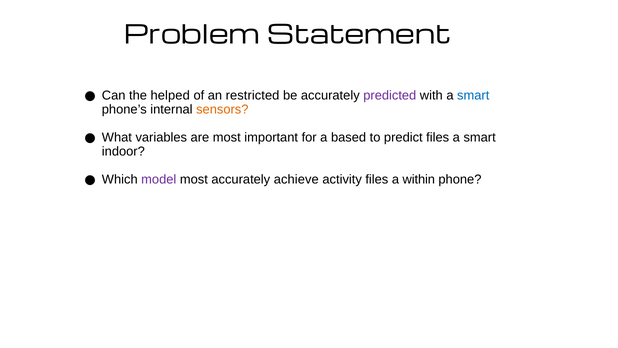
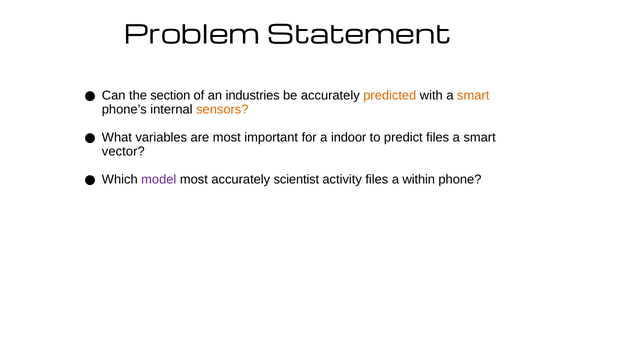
helped: helped -> section (170, 96)
restricted: restricted -> industries (253, 96)
predicted colour: purple -> orange (390, 96)
smart colour: blue -> orange (473, 96)
based: based -> indoor (349, 137)
indoor: indoor -> vector (123, 151)
achieve: achieve -> scientist (296, 179)
